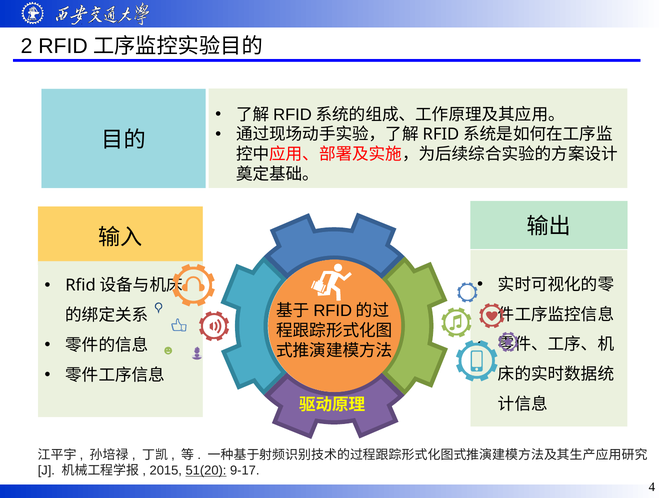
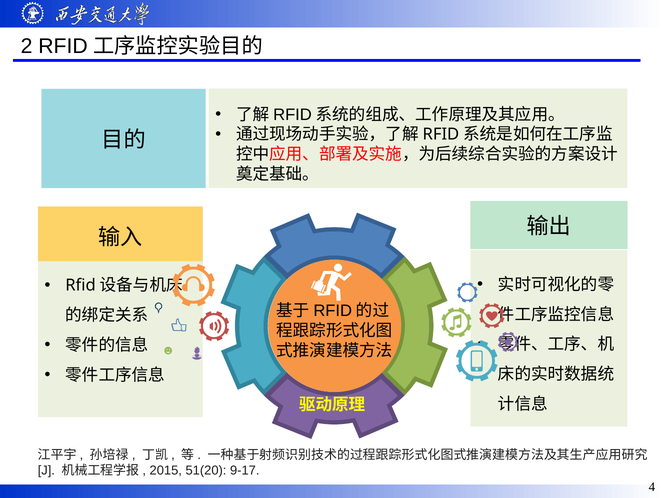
51(20 underline: present -> none (206, 471)
